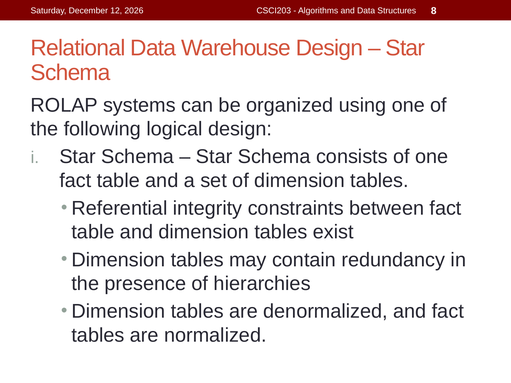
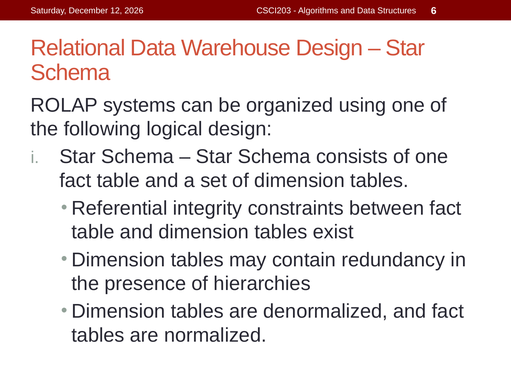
8: 8 -> 6 (434, 11)
